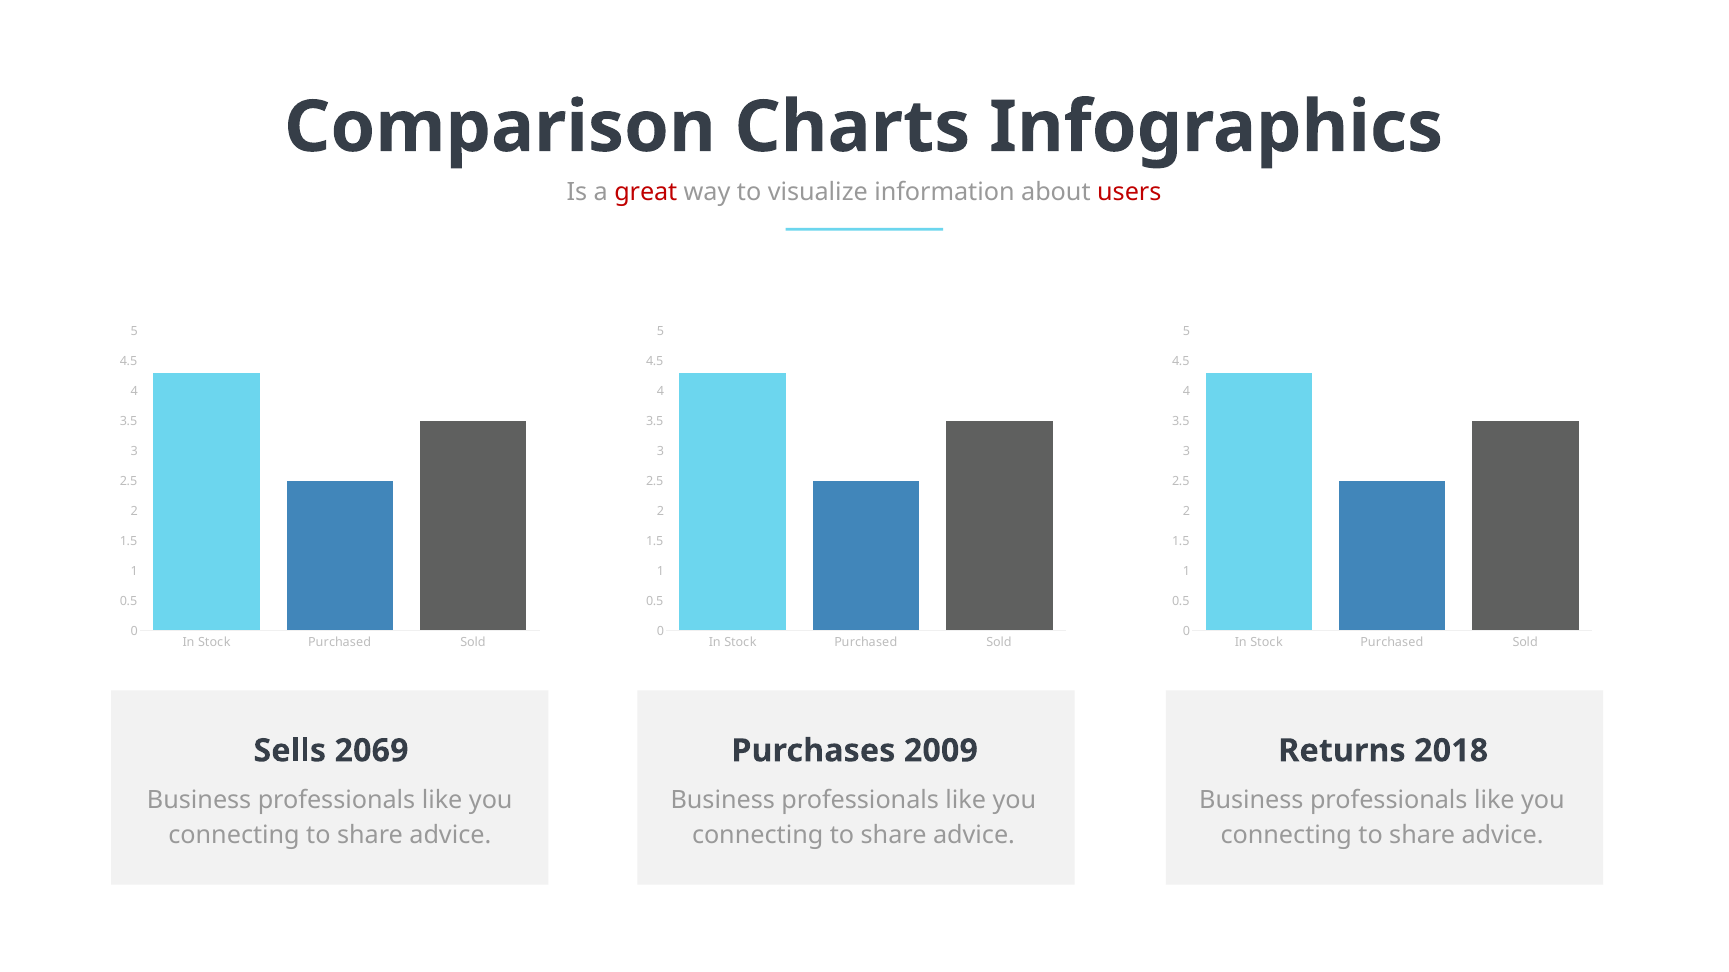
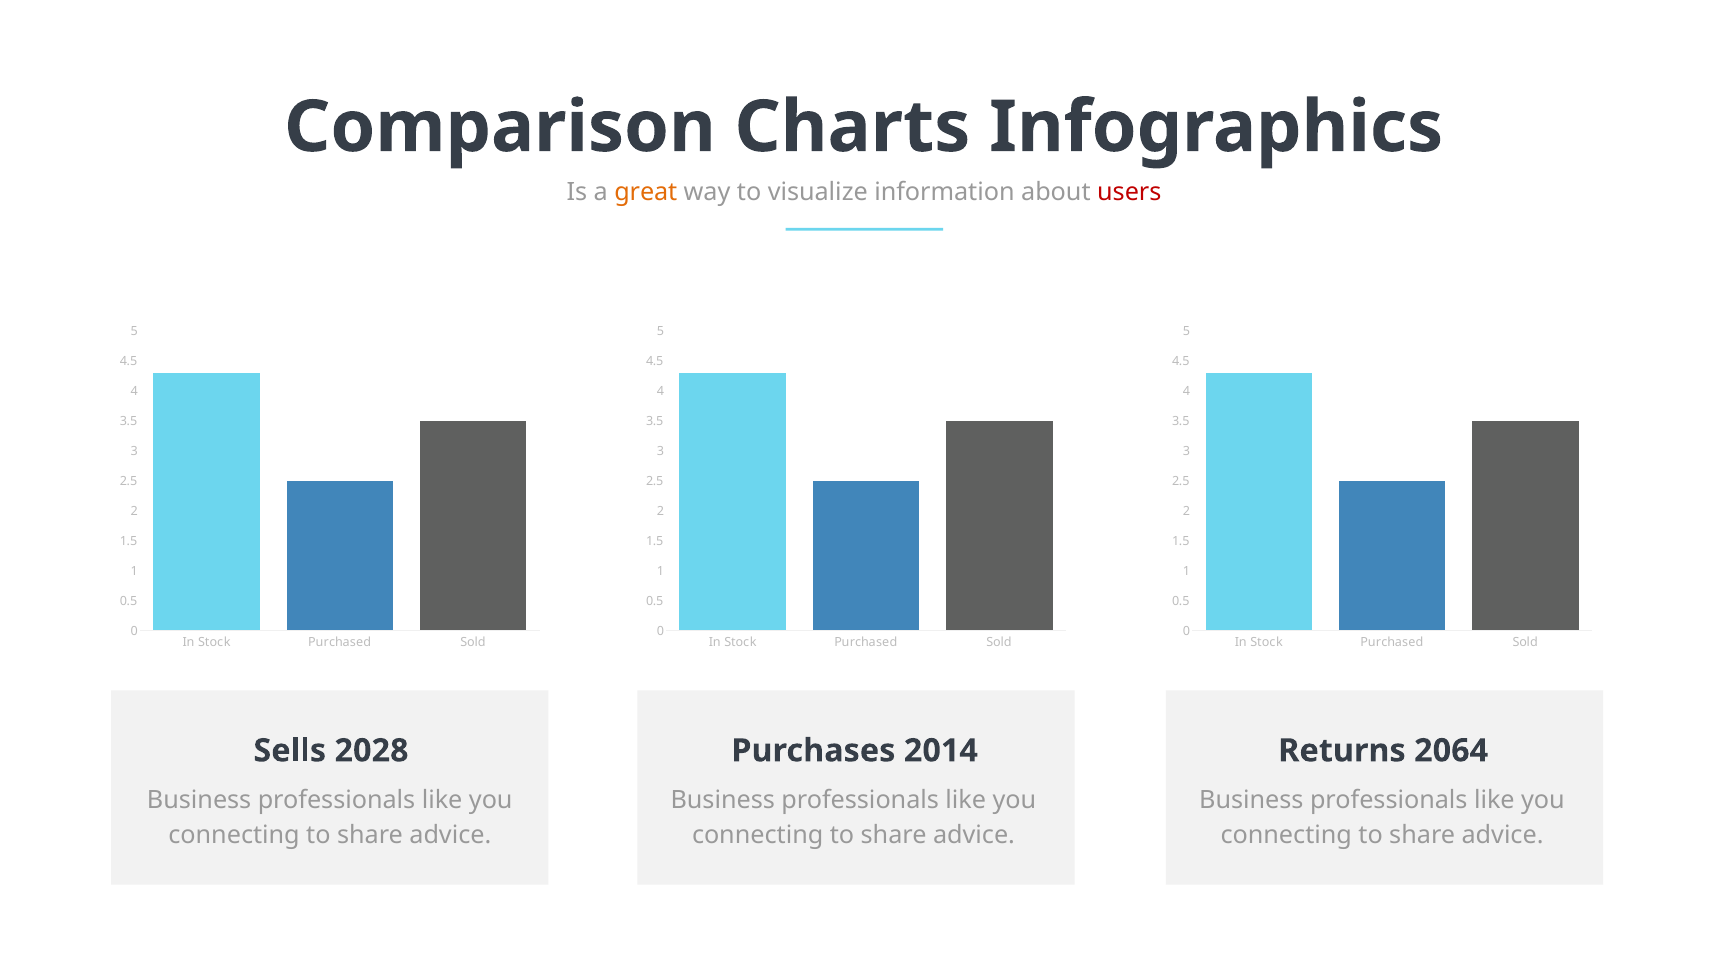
great colour: red -> orange (646, 192)
2069: 2069 -> 2028 (372, 751)
2009: 2009 -> 2014 (941, 751)
2018: 2018 -> 2064 (1451, 751)
